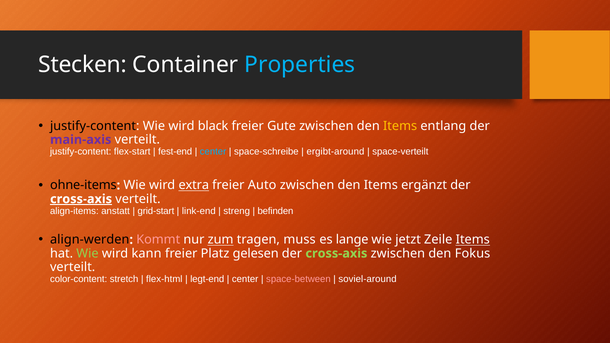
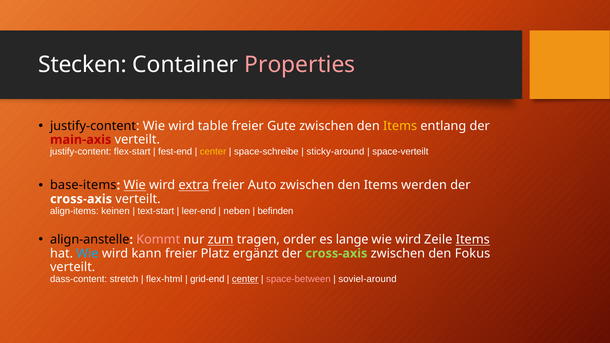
Properties colour: light blue -> pink (300, 65)
black: black -> table (213, 126)
main-axis colour: purple -> red (81, 140)
center colour: light blue -> yellow (213, 152)
ergibt-around: ergibt-around -> sticky-around (335, 152)
ohne-items: ohne-items -> base-items (83, 185)
Wie underline: none -> present (135, 185)
ergänzt: ergänzt -> werden (424, 185)
cross-axis underline: present -> none (81, 199)
anstatt: anstatt -> keinen (116, 211)
grid-start: grid-start -> text-start (156, 211)
link-end: link-end -> leer-end (199, 211)
streng: streng -> neben (237, 211)
align-werden: align-werden -> align-anstelle (90, 240)
muss: muss -> order (300, 240)
jetzt: jetzt -> wird (408, 240)
Wie colour: light green -> light blue (88, 253)
gelesen: gelesen -> ergänzt (256, 253)
color-content: color-content -> dass-content (79, 279)
legt-end: legt-end -> grid-end (207, 279)
center underline: none -> present (245, 279)
